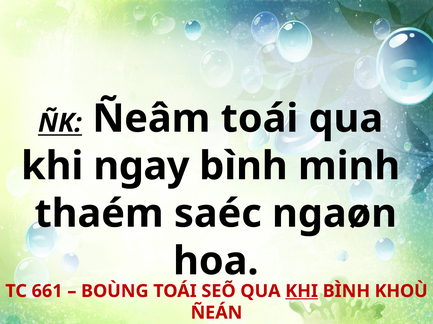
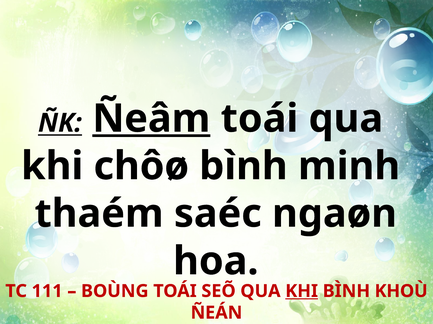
Ñeâm underline: none -> present (151, 119)
ngay: ngay -> chôø (141, 167)
661: 661 -> 111 (47, 292)
